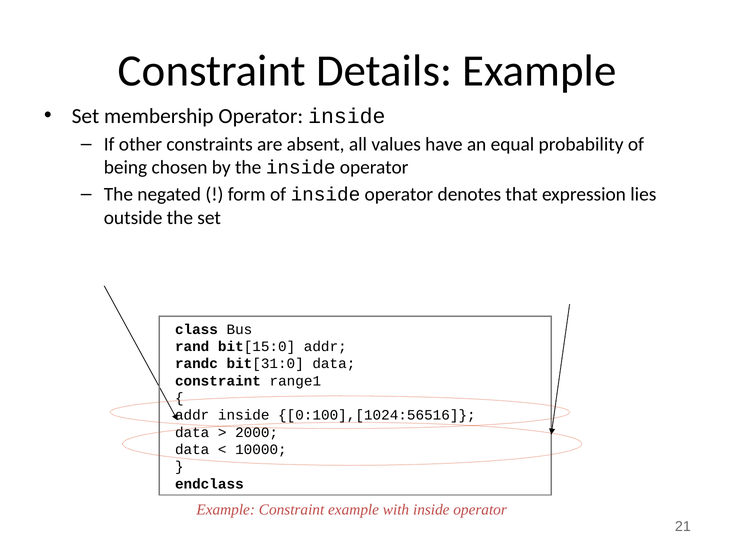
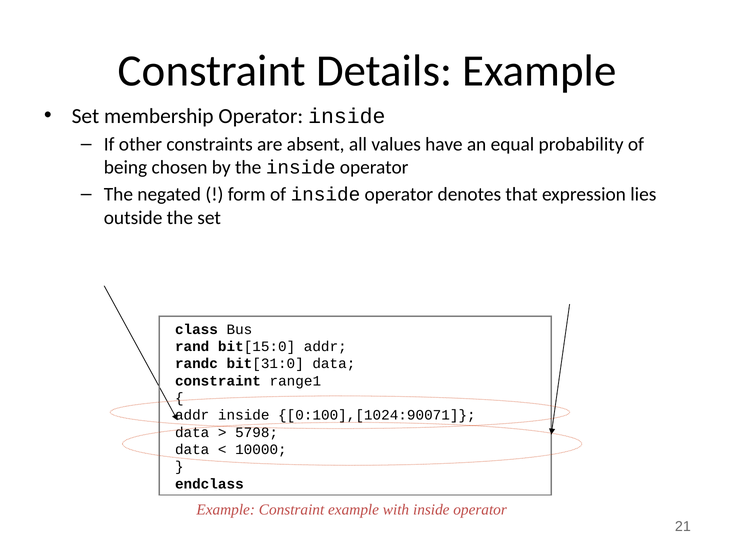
0:100],[1024:56516: 0:100],[1024:56516 -> 0:100],[1024:90071 (377, 415)
2000: 2000 -> 5798 (257, 433)
